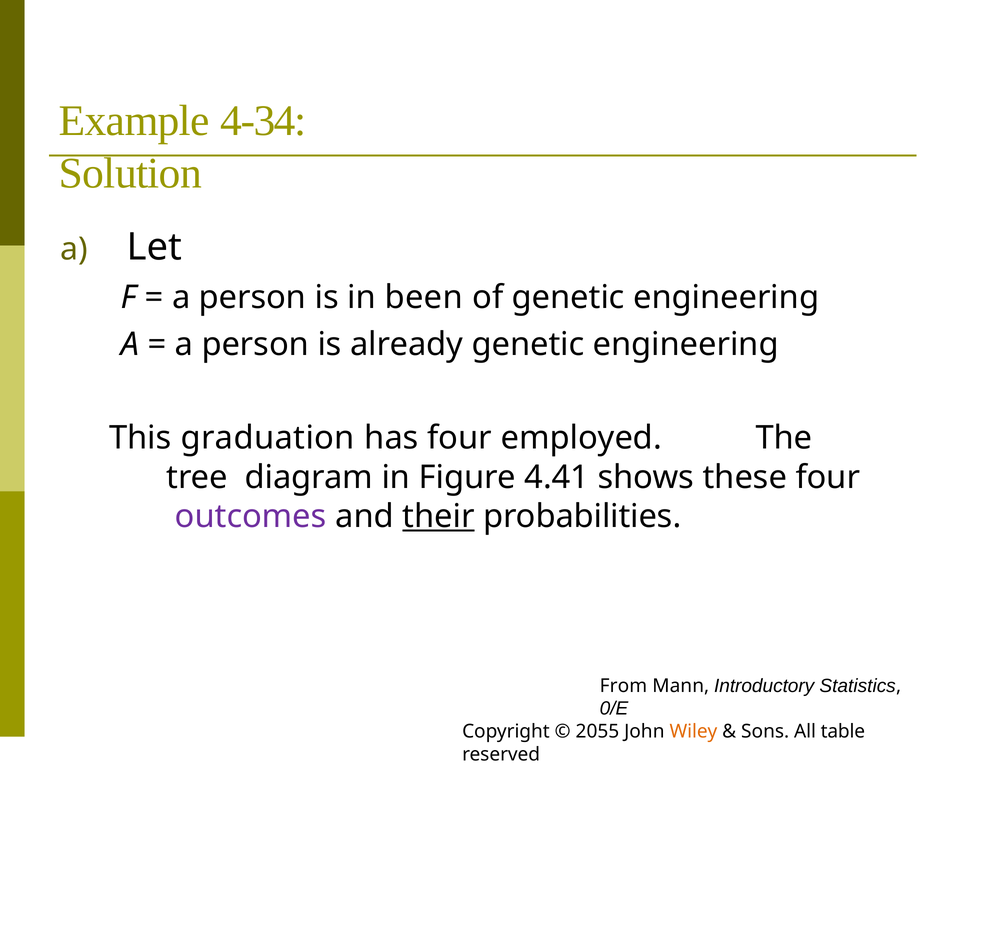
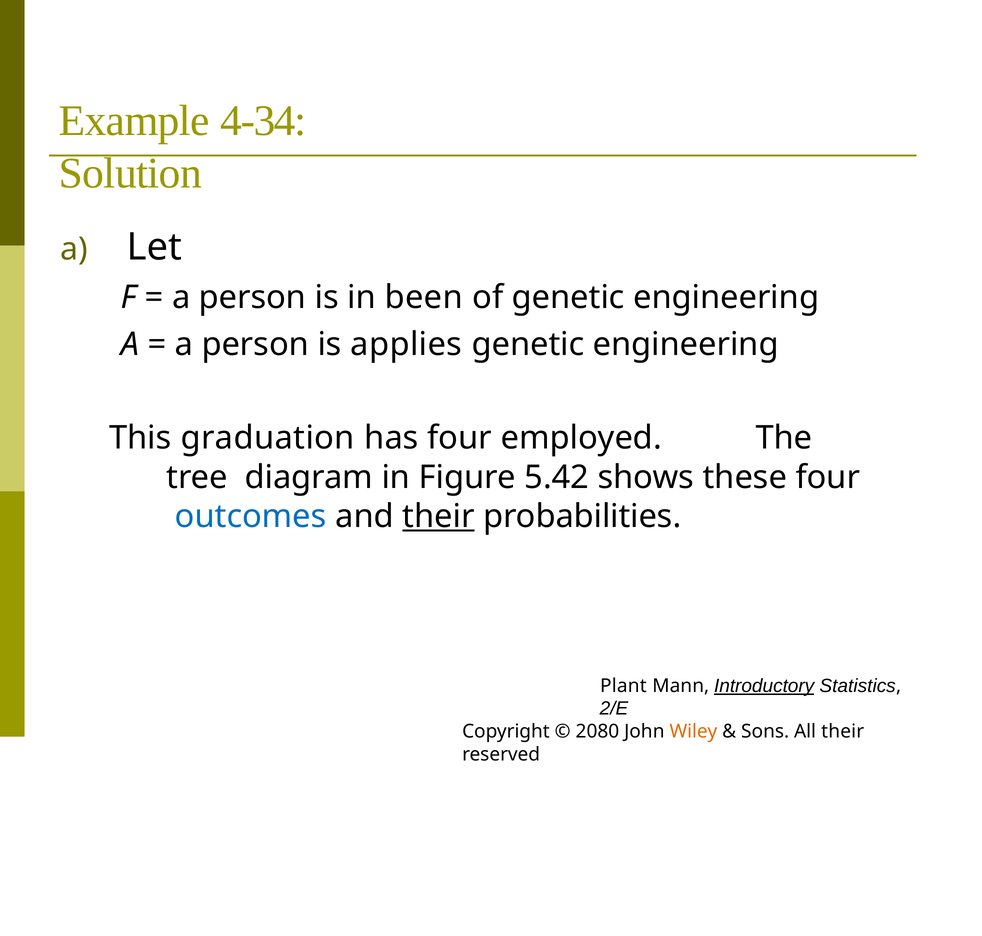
already: already -> applies (406, 344)
4.41: 4.41 -> 5.42 (557, 477)
outcomes colour: purple -> blue (251, 516)
From: From -> Plant (623, 686)
Introductory underline: none -> present (764, 686)
0/E: 0/E -> 2/E (614, 708)
2055: 2055 -> 2080 (597, 731)
All table: table -> their (843, 731)
